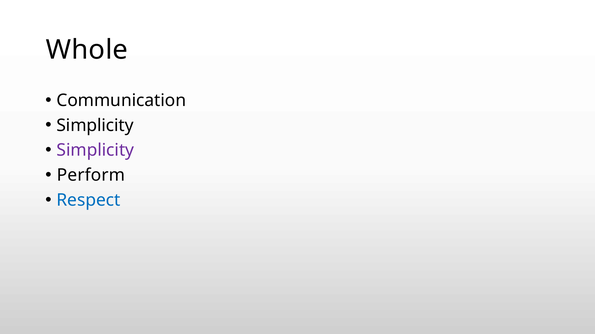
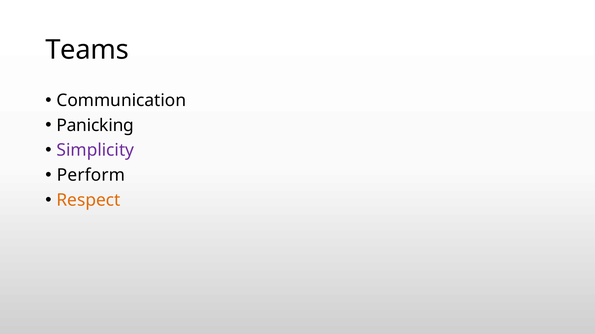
Whole: Whole -> Teams (87, 50)
Simplicity: Simplicity -> Panicking (95, 126)
Respect colour: blue -> orange (88, 200)
